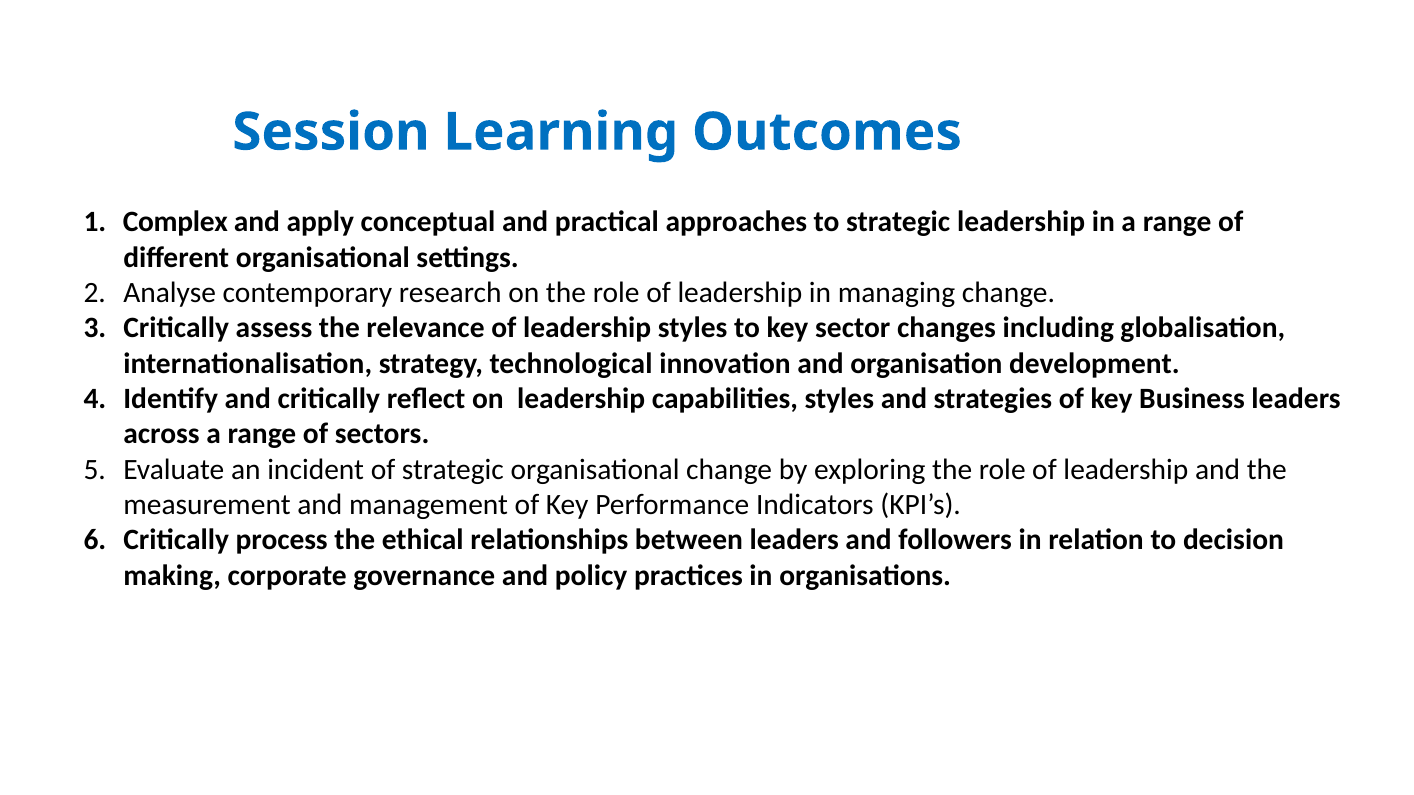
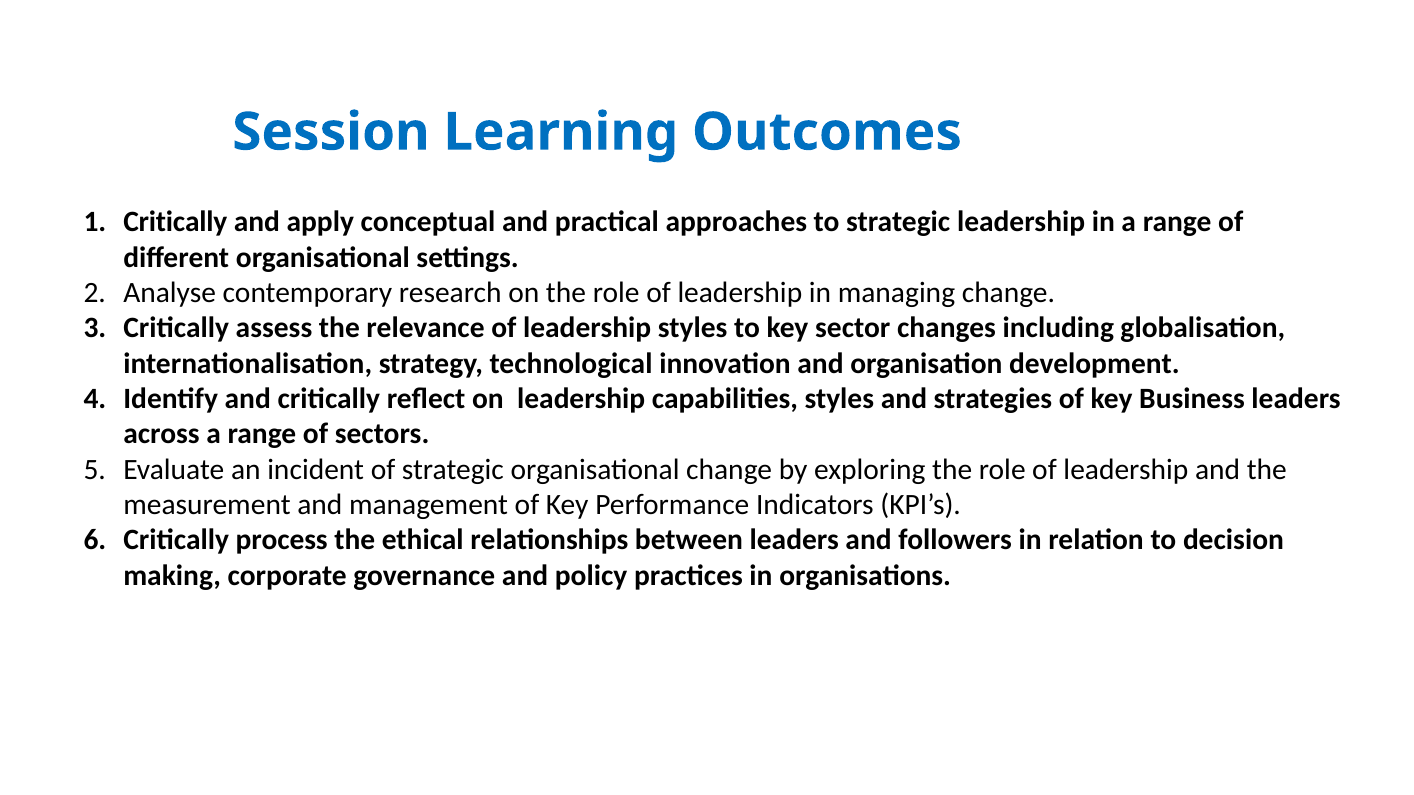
Complex: Complex -> Critically (175, 222)
